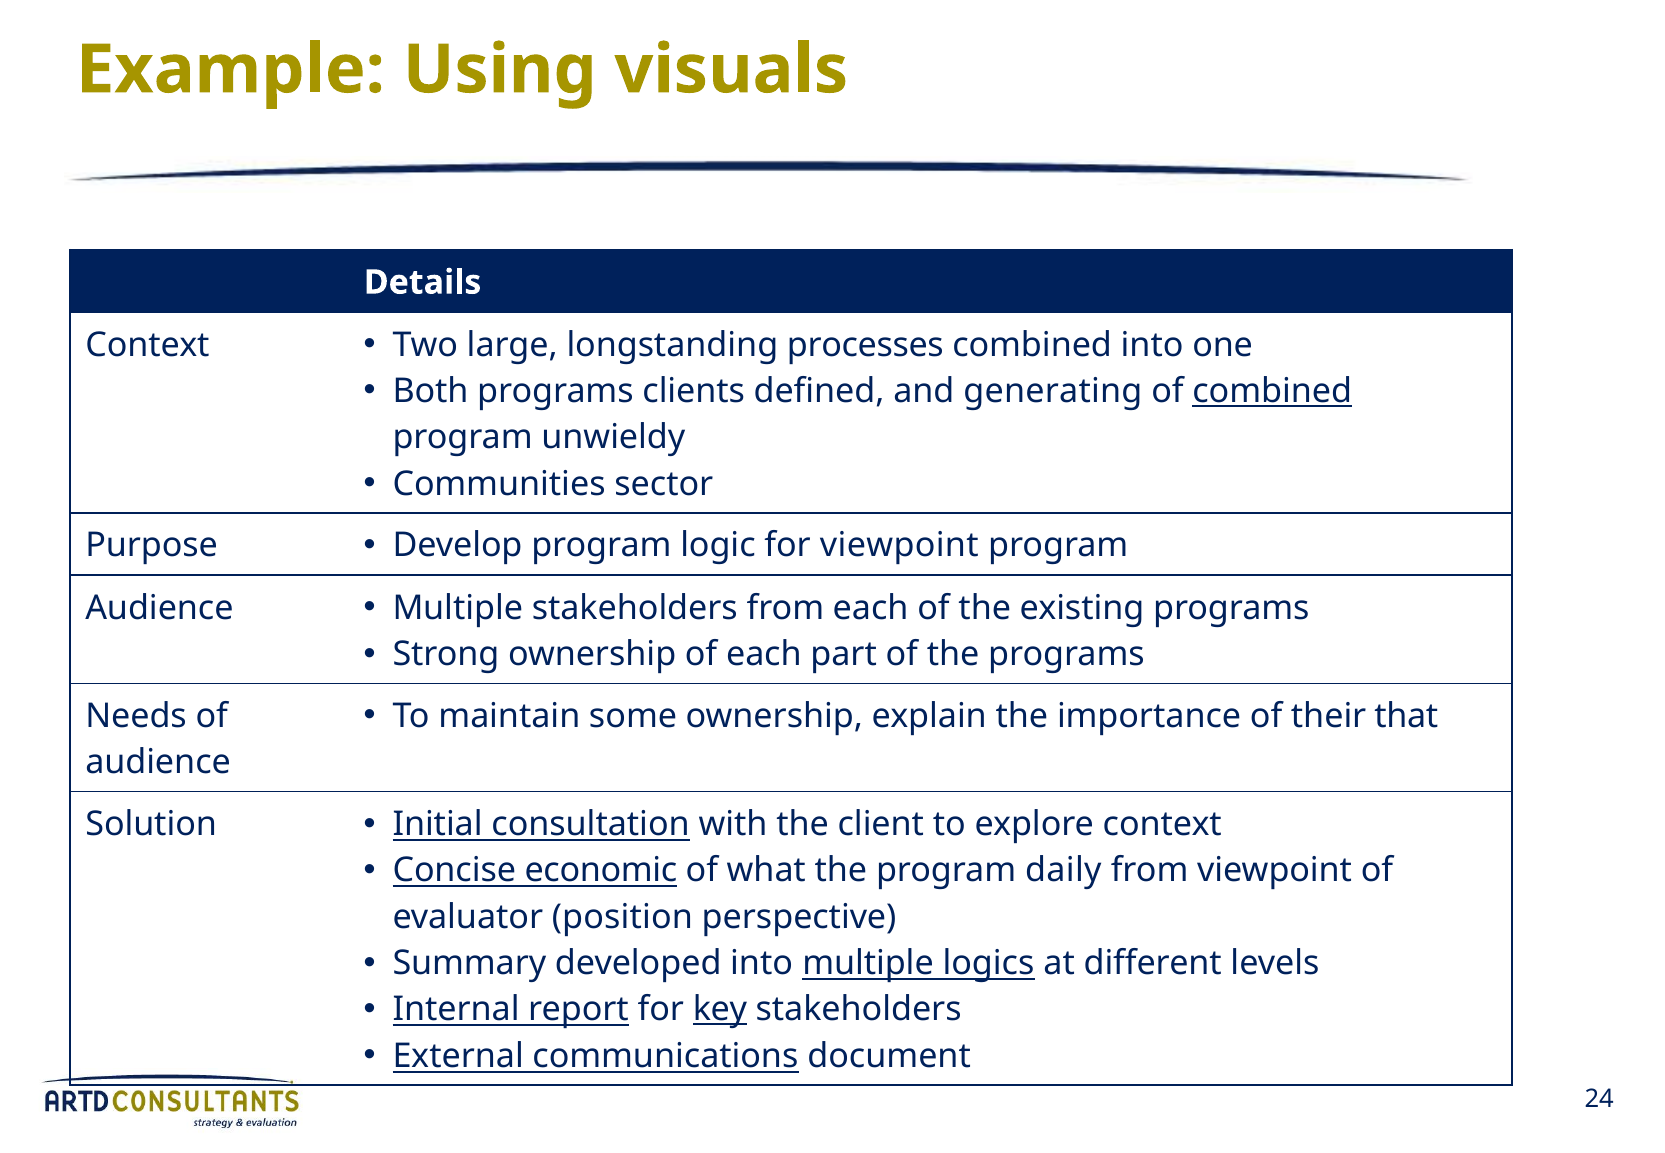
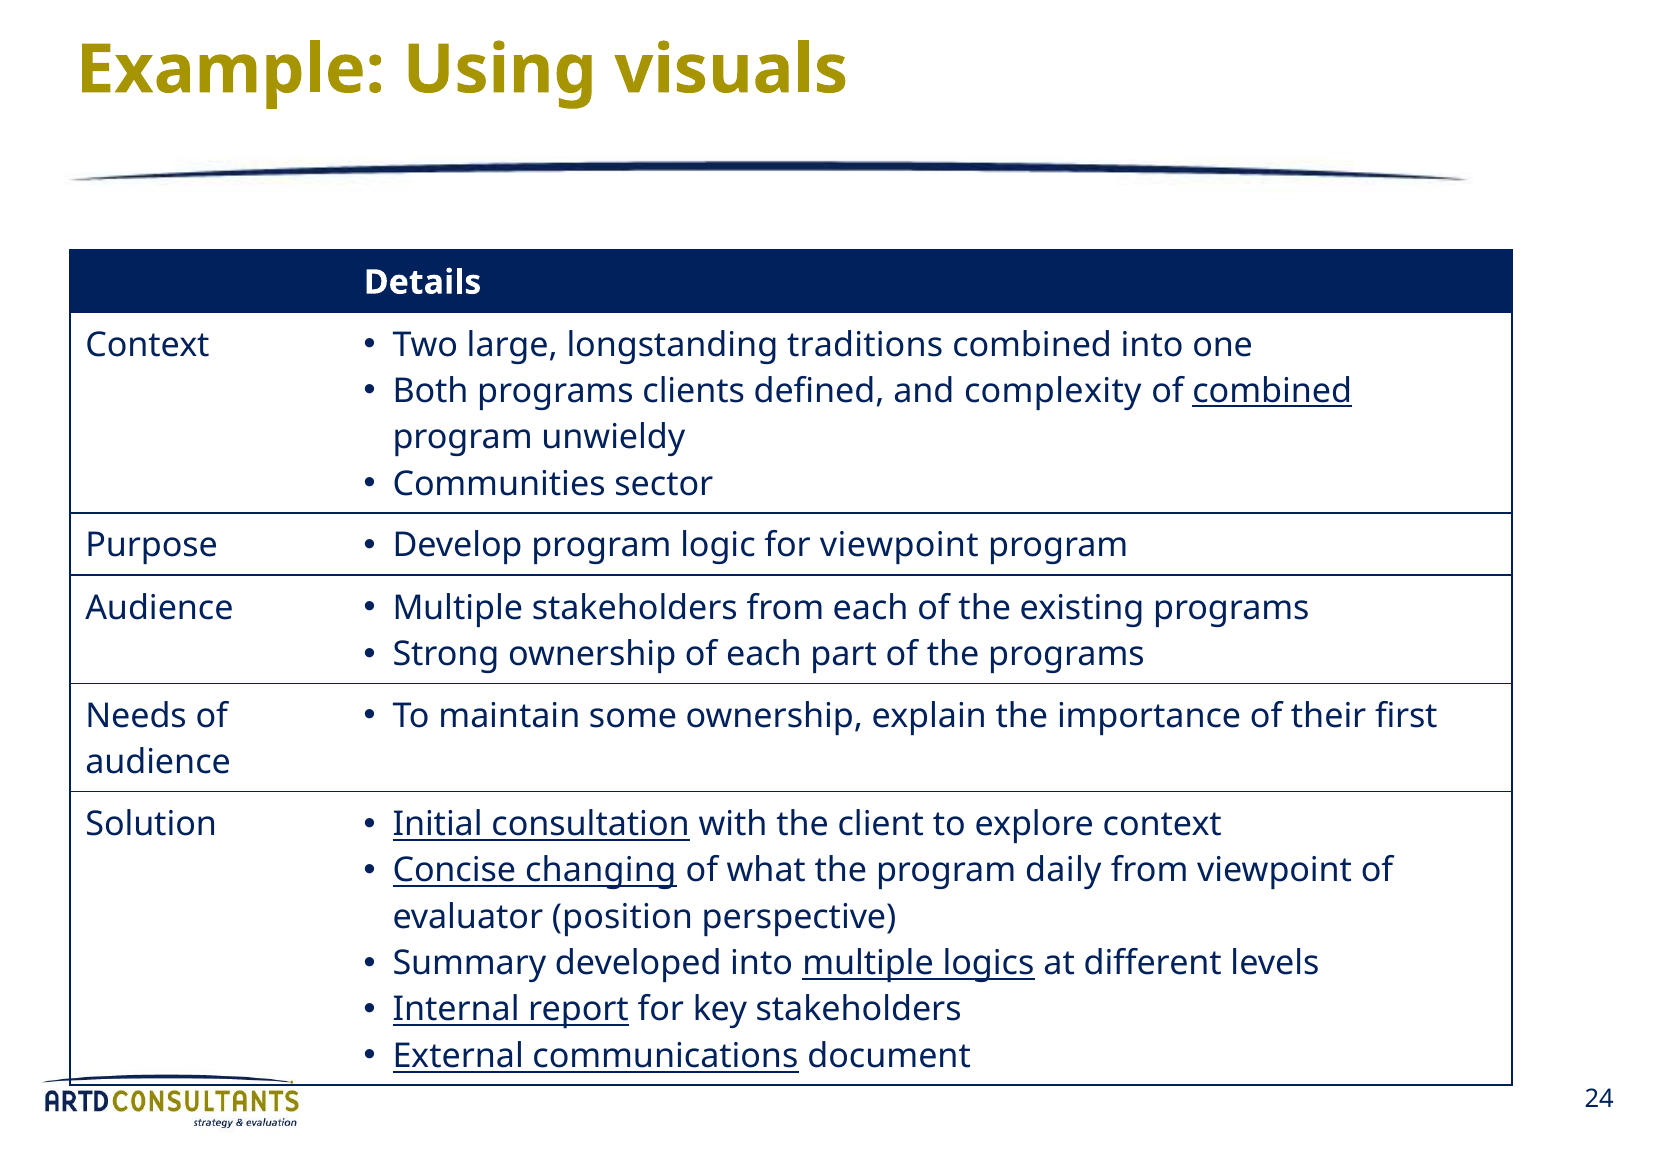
processes: processes -> traditions (865, 345)
generating: generating -> complexity (1053, 391)
that: that -> first (1406, 716)
economic: economic -> changing (601, 870)
key underline: present -> none (720, 1009)
